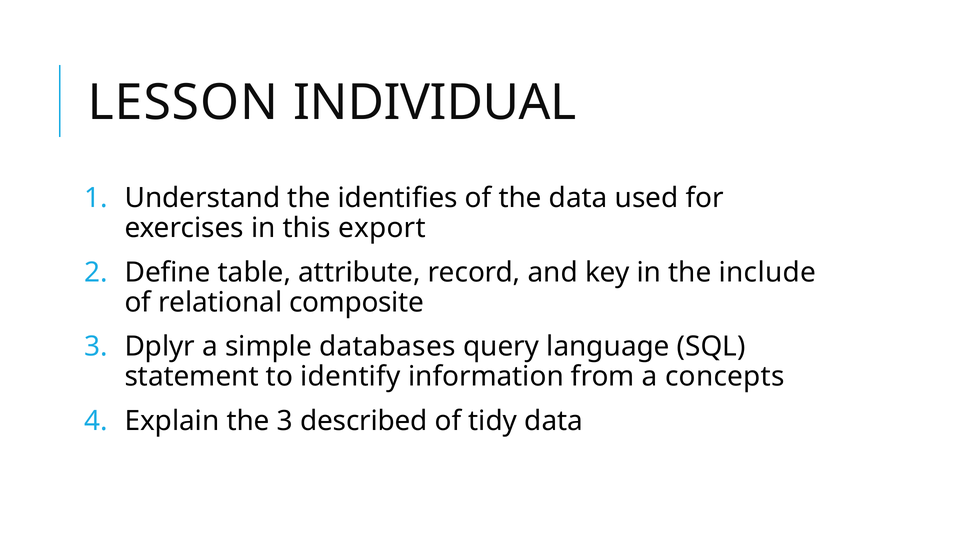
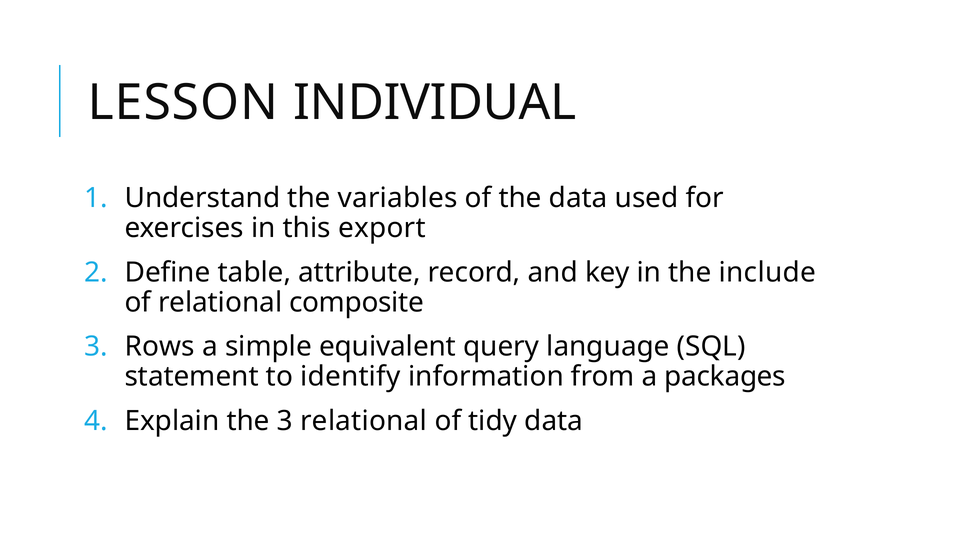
identifies: identifies -> variables (398, 198)
Dplyr: Dplyr -> Rows (160, 347)
databases: databases -> equivalent (388, 347)
concepts: concepts -> packages (725, 377)
3 described: described -> relational (364, 421)
